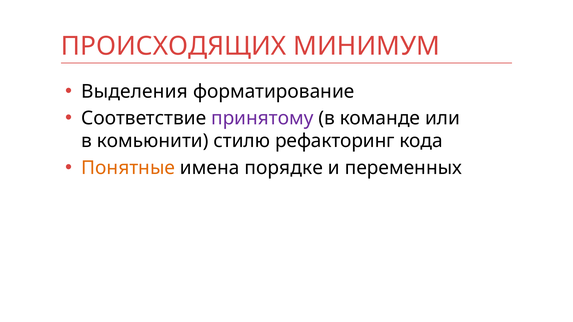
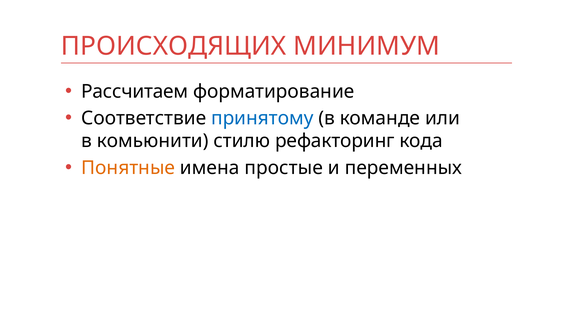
Выделения: Выделения -> Рассчитаем (135, 91)
принятому colour: purple -> blue (262, 118)
порядке: порядке -> простые (284, 168)
